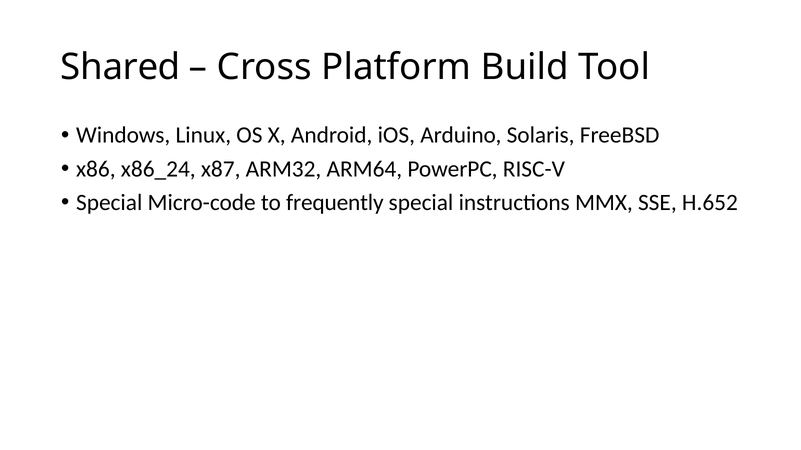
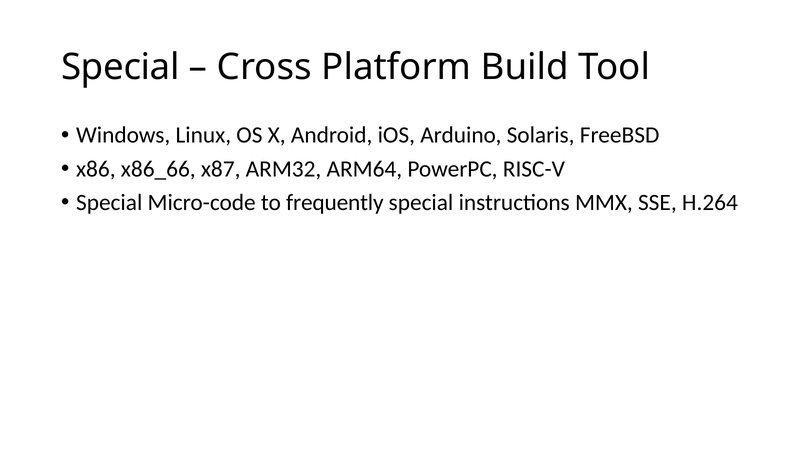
Shared: Shared -> Special (120, 67)
x86_24: x86_24 -> x86_66 (158, 169)
H.652: H.652 -> H.264 (710, 203)
